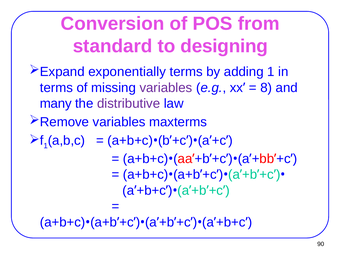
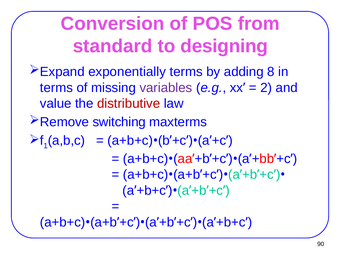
adding 1: 1 -> 8 (271, 72)
8: 8 -> 2 (266, 88)
many: many -> value (56, 104)
distributive colour: purple -> red (129, 104)
variables: variables -> switching (119, 122)
